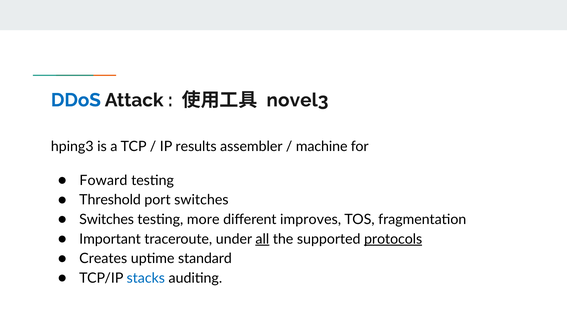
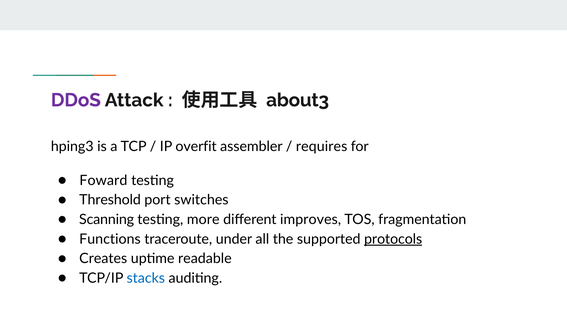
DDoS colour: blue -> purple (76, 100)
novel3: novel3 -> about3 (298, 100)
results: results -> overfit (196, 147)
machine: machine -> requires (322, 147)
Switches: Switches -> Scanning (107, 219)
Important: Important -> Functions (110, 239)
all underline: present -> none (262, 239)
standard: standard -> readable (205, 259)
